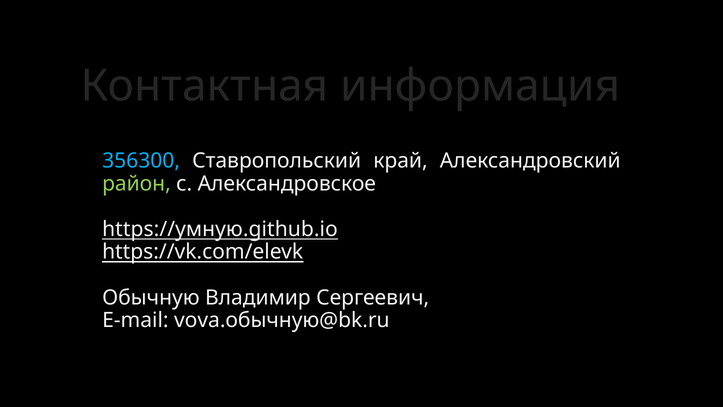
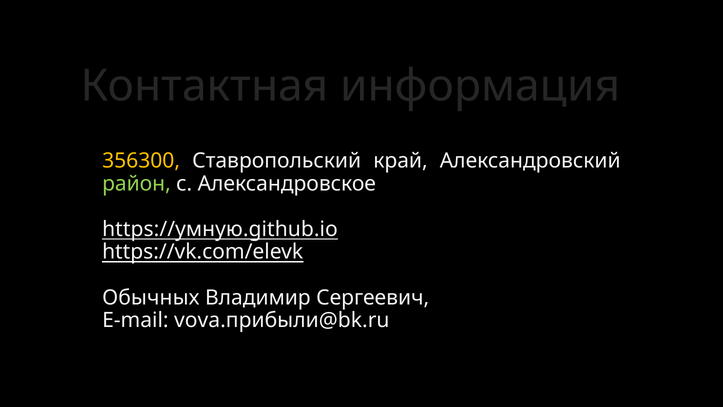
356300 colour: light blue -> yellow (141, 161)
Обычную: Обычную -> Обычных (151, 297)
vova.обычную@bk.ru: vova.обычную@bk.ru -> vova.прибыли@bk.ru (282, 320)
